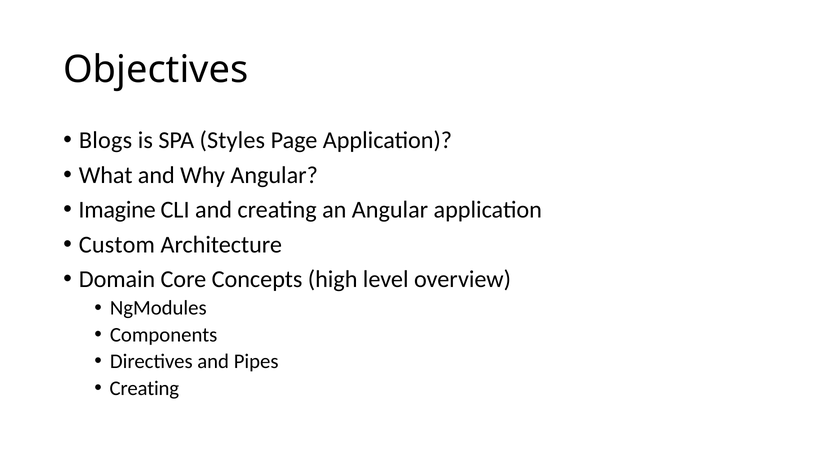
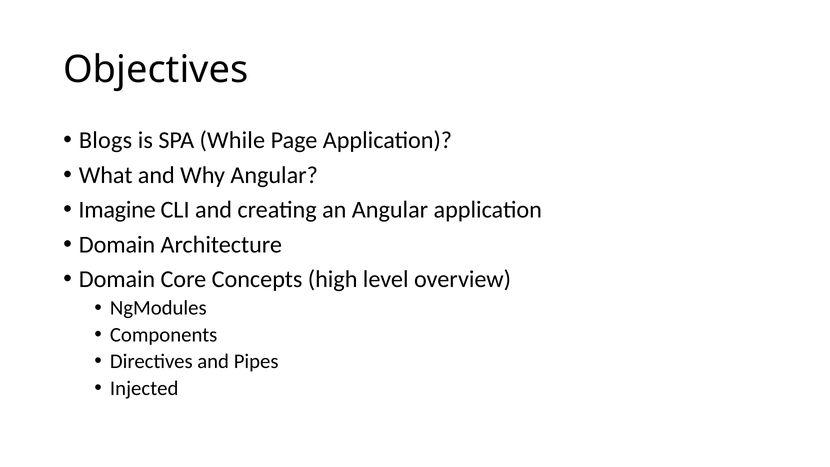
Styles: Styles -> While (232, 140)
Custom: Custom -> Domain (117, 245)
Creating: Creating -> Injected (144, 388)
